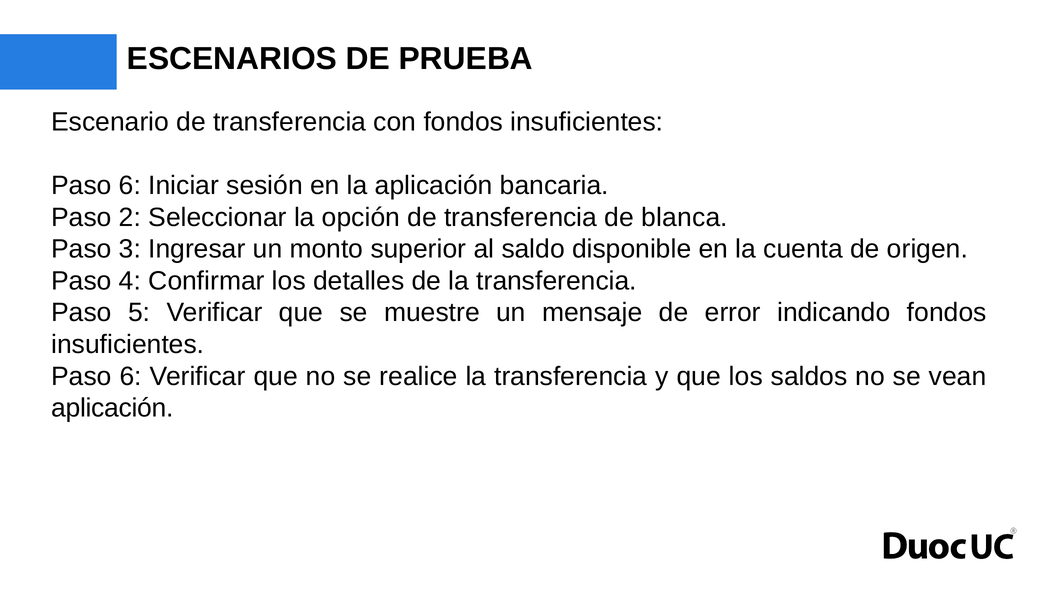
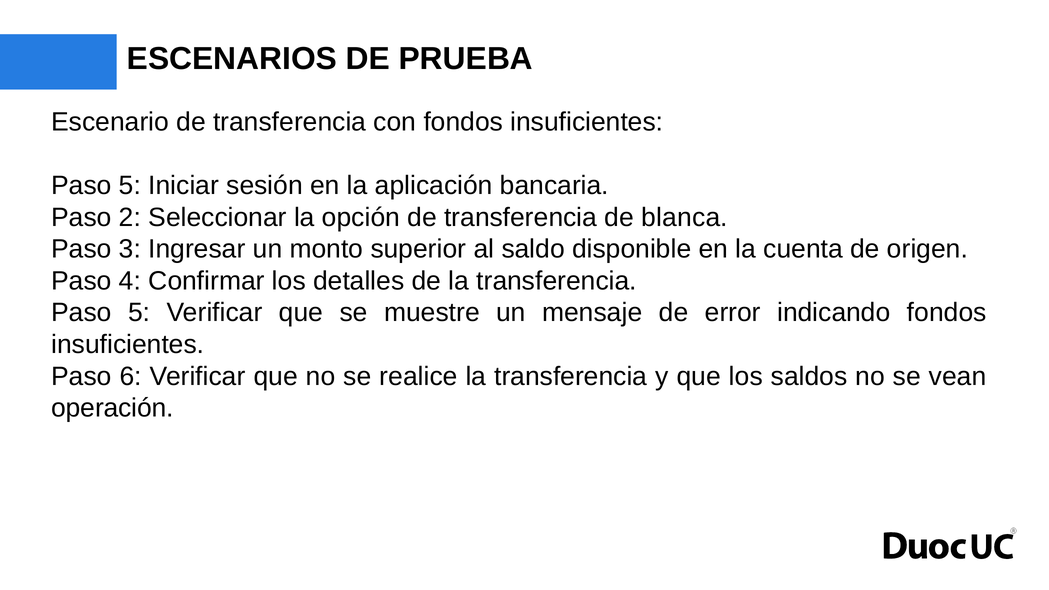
6: 6 -> 5 (130, 186)
aplicación: aplicación -> operación (112, 408)
